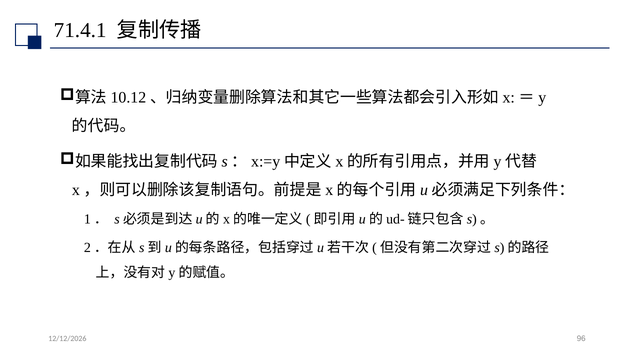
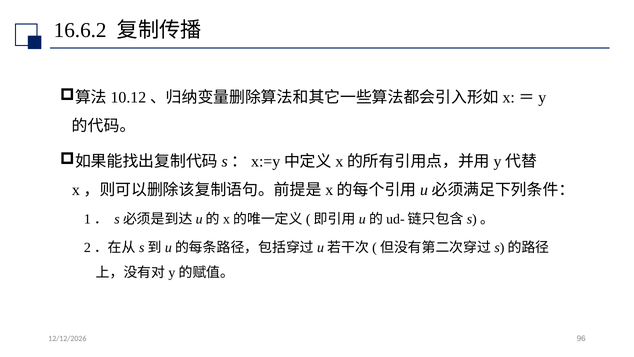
71.4.1: 71.4.1 -> 16.6.2 (80, 30)
